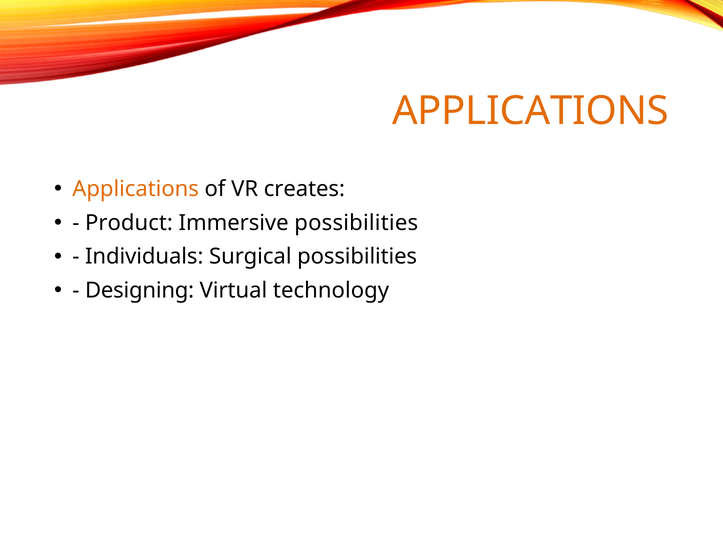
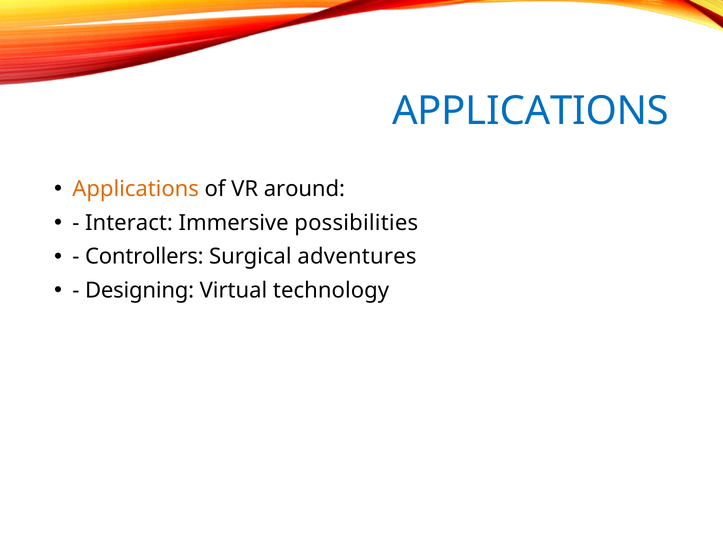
APPLICATIONS colour: orange -> blue (531, 111)
creates: creates -> around (304, 189)
Product: Product -> Interact (129, 223)
Individuals: Individuals -> Controllers (144, 257)
Surgical possibilities: possibilities -> adventures (357, 257)
